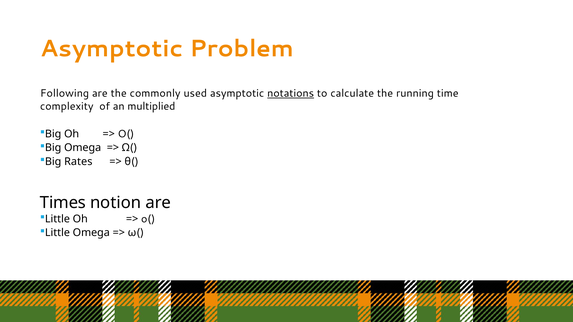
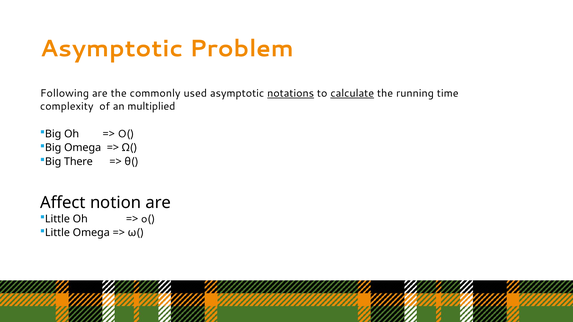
calculate underline: none -> present (352, 93)
Rates: Rates -> There (78, 162)
Times: Times -> Affect (63, 203)
